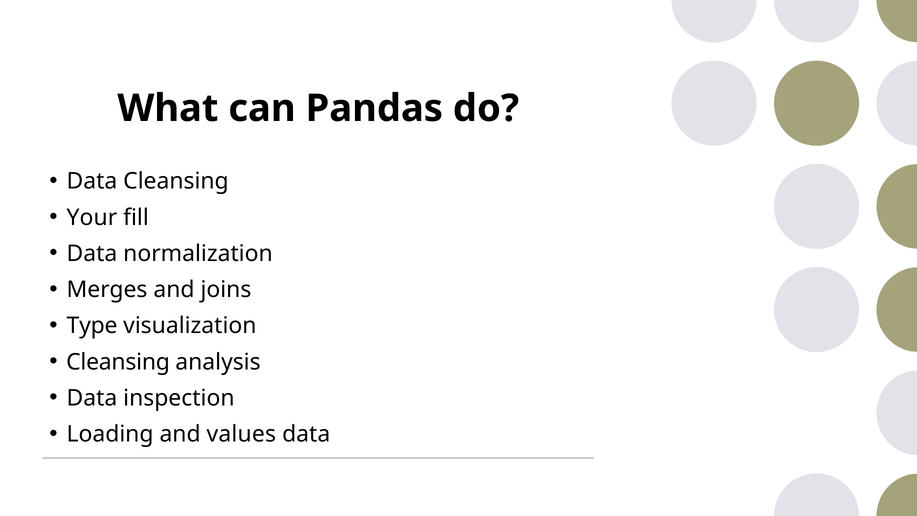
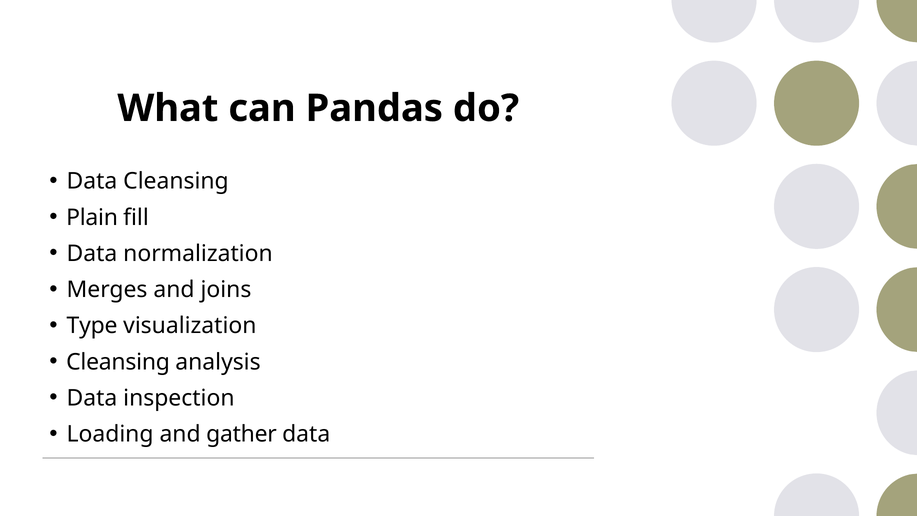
Your: Your -> Plain (92, 217)
values: values -> gather (242, 434)
